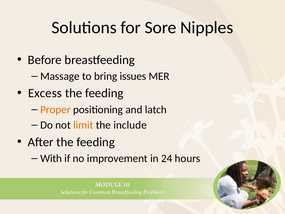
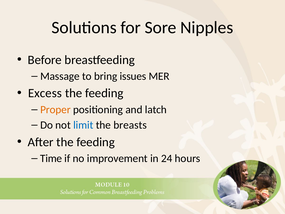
limit colour: orange -> blue (83, 125)
include: include -> breasts (130, 125)
With: With -> Time (51, 158)
